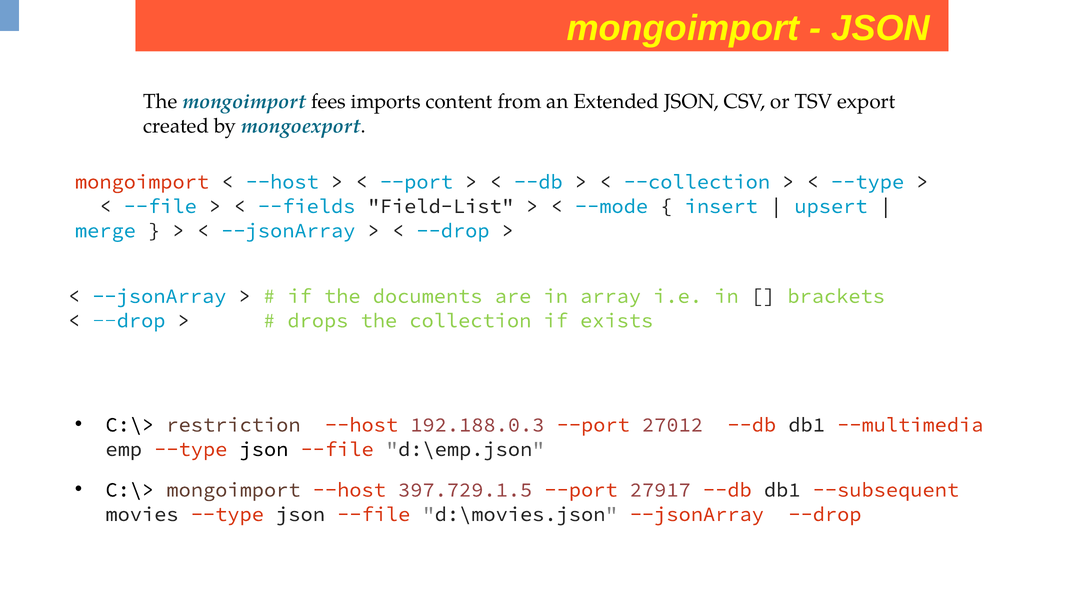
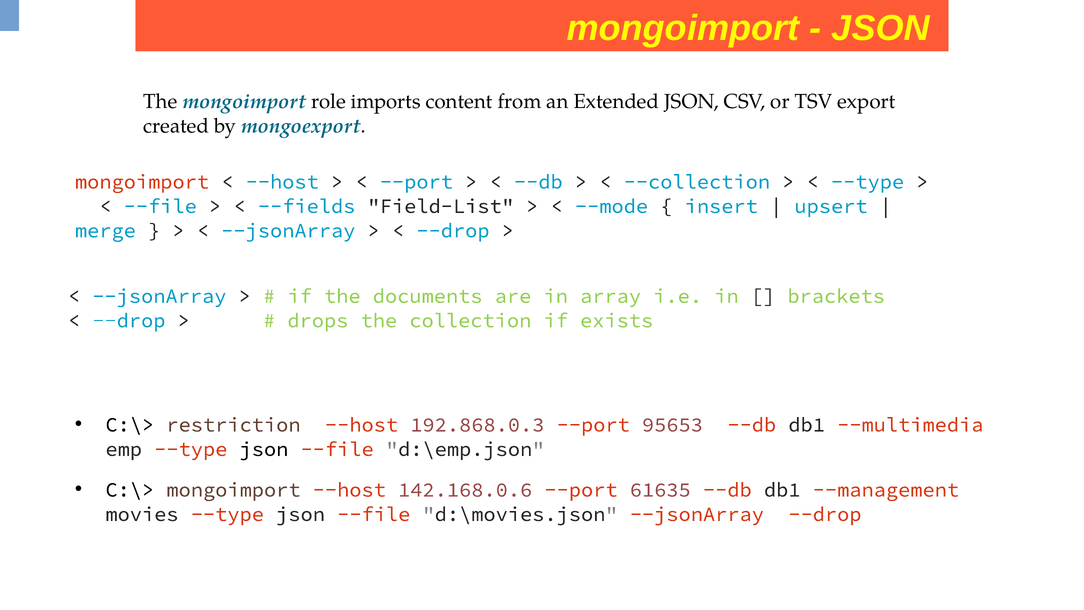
fees: fees -> role (329, 102)
192.188.0.3: 192.188.0.3 -> 192.868.0.3 (477, 425)
27012: 27012 -> 95653 (672, 425)
397.729.1.5: 397.729.1.5 -> 142.168.0.6 (465, 490)
27917: 27917 -> 61635 (660, 490)
--subsequent: --subsequent -> --management (886, 490)
